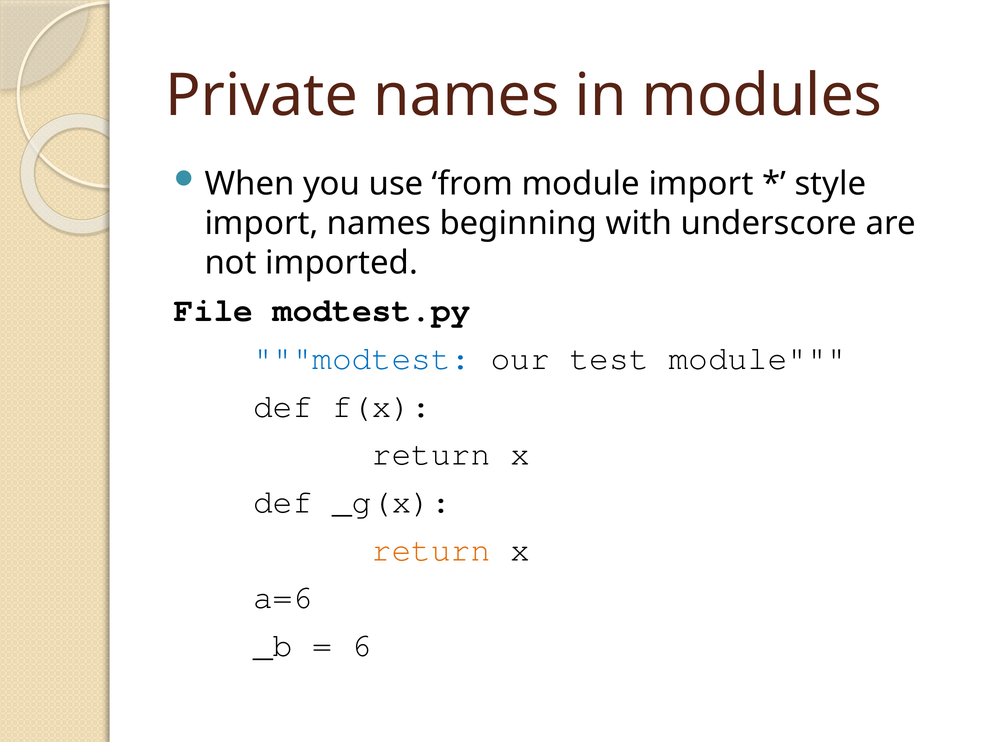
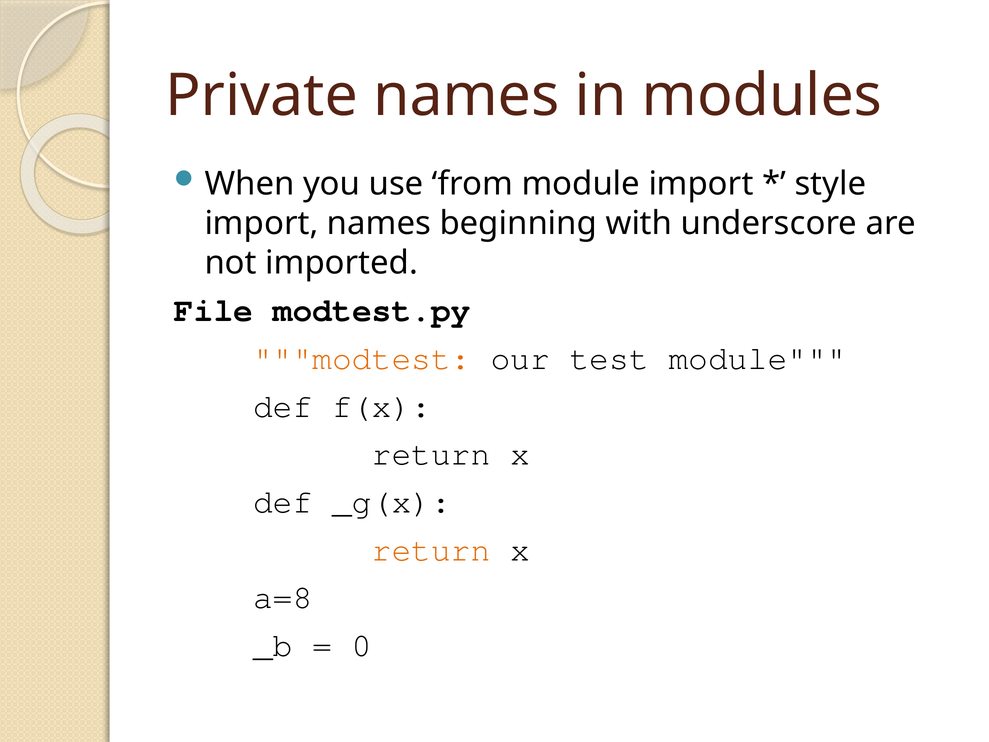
modtest colour: blue -> orange (362, 358)
a=6: a=6 -> a=8 (283, 597)
6: 6 -> 0 (362, 645)
